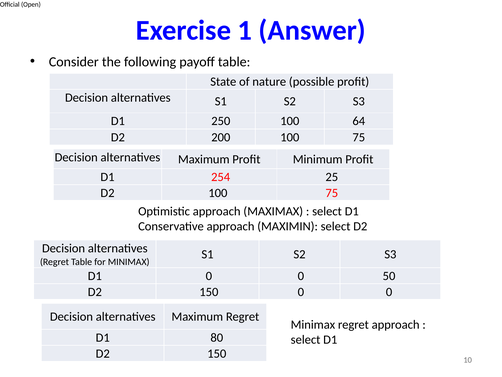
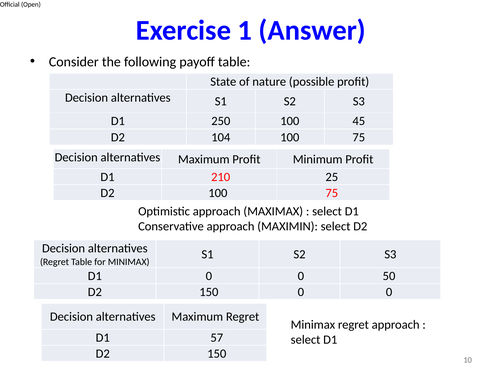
64: 64 -> 45 (359, 121)
200: 200 -> 104 (221, 137)
254: 254 -> 210 (221, 177)
80: 80 -> 57 (217, 337)
